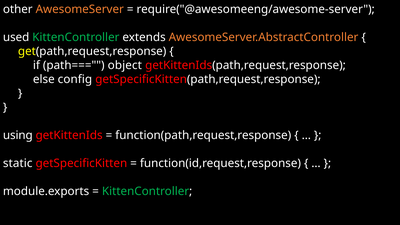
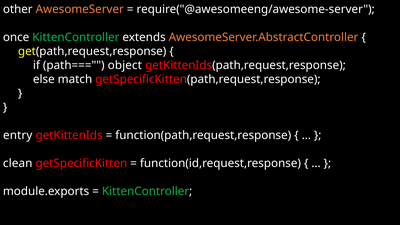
used: used -> once (16, 37)
config: config -> match (75, 79)
using: using -> entry (18, 135)
static: static -> clean (18, 163)
